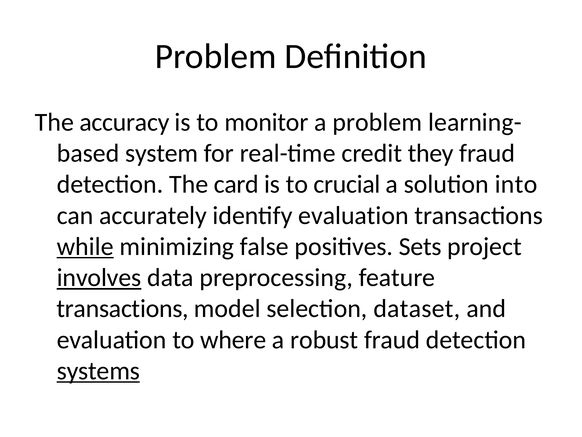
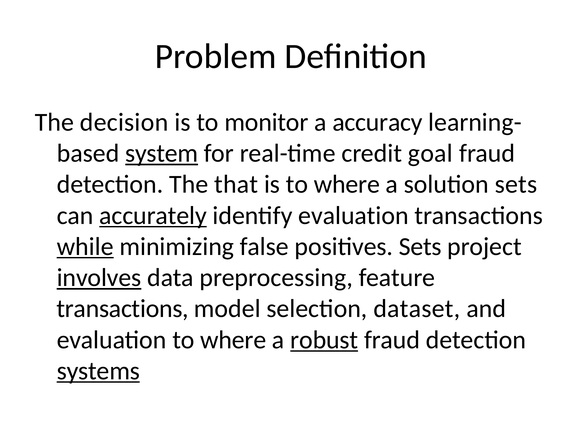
accuracy: accuracy -> decision (124, 122)
a problem: problem -> accuracy (377, 122)
system underline: none -> present (162, 153)
they: they -> goal (430, 153)
card: card -> that (236, 184)
is to crucial: crucial -> where (347, 184)
solution into: into -> sets (516, 184)
accurately underline: none -> present (153, 215)
robust underline: none -> present (324, 339)
